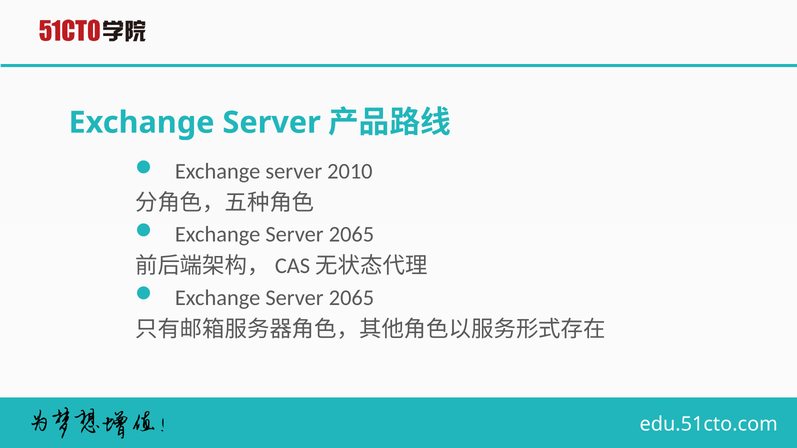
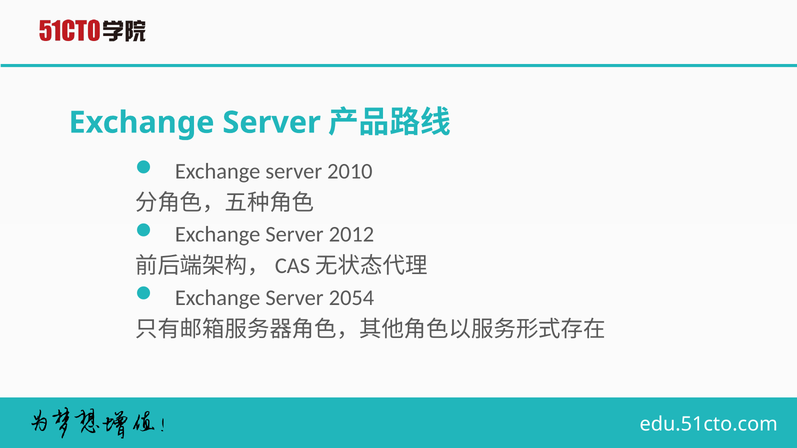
2065: 2065 -> 2012 (351, 235)
2065: 2065 -> 2054 (351, 298)
